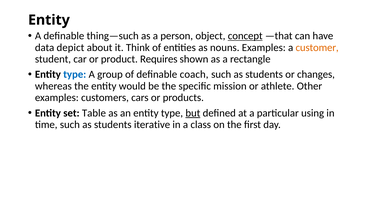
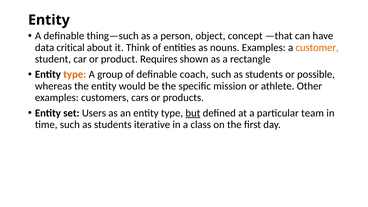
concept underline: present -> none (245, 36)
depict: depict -> critical (71, 47)
type colour: blue -> orange (75, 74)
changes: changes -> possible (316, 74)
Table: Table -> Users (94, 113)
using: using -> team (313, 113)
